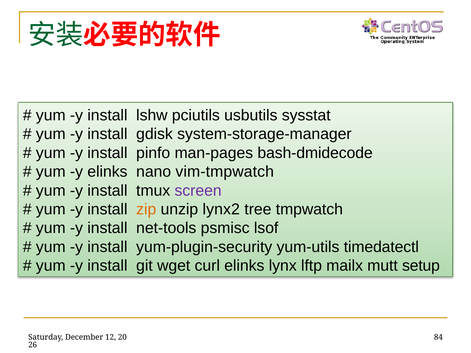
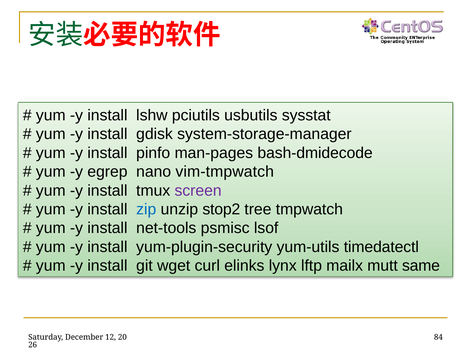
y elinks: elinks -> egrep (107, 172)
zip colour: orange -> blue (146, 209)
lynx2: lynx2 -> stop2 (221, 209)
setup: setup -> same (421, 266)
